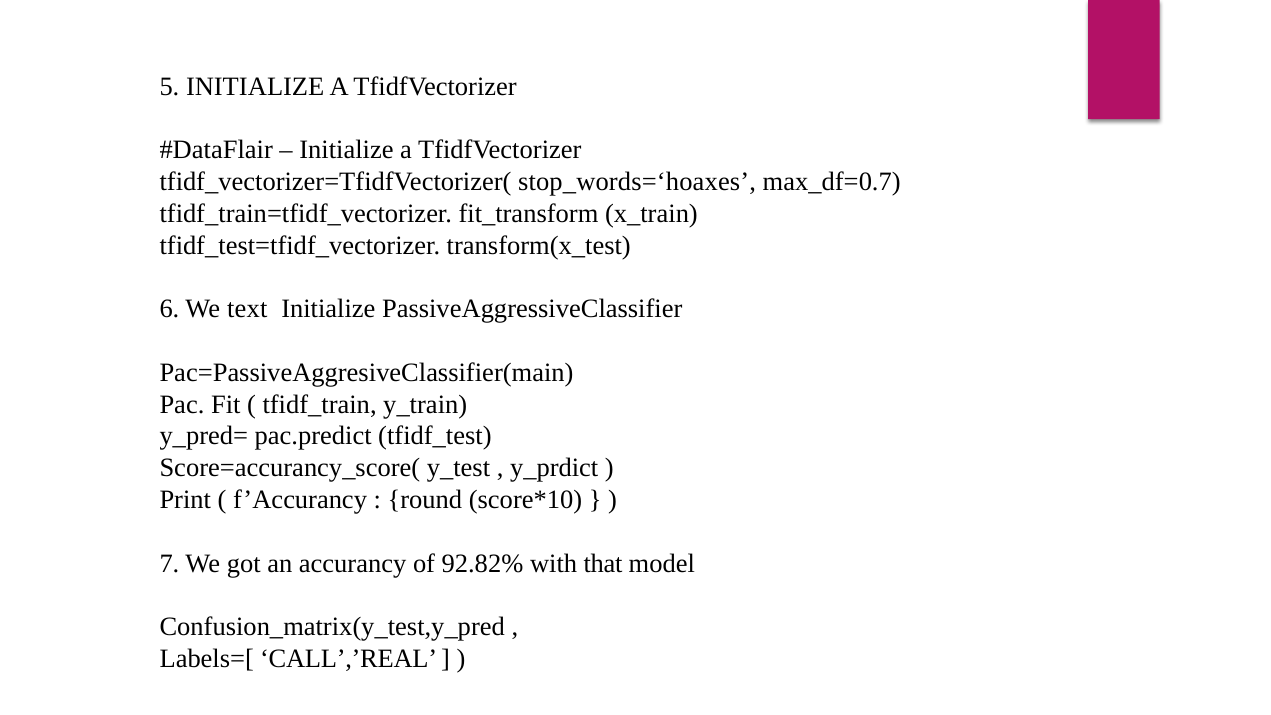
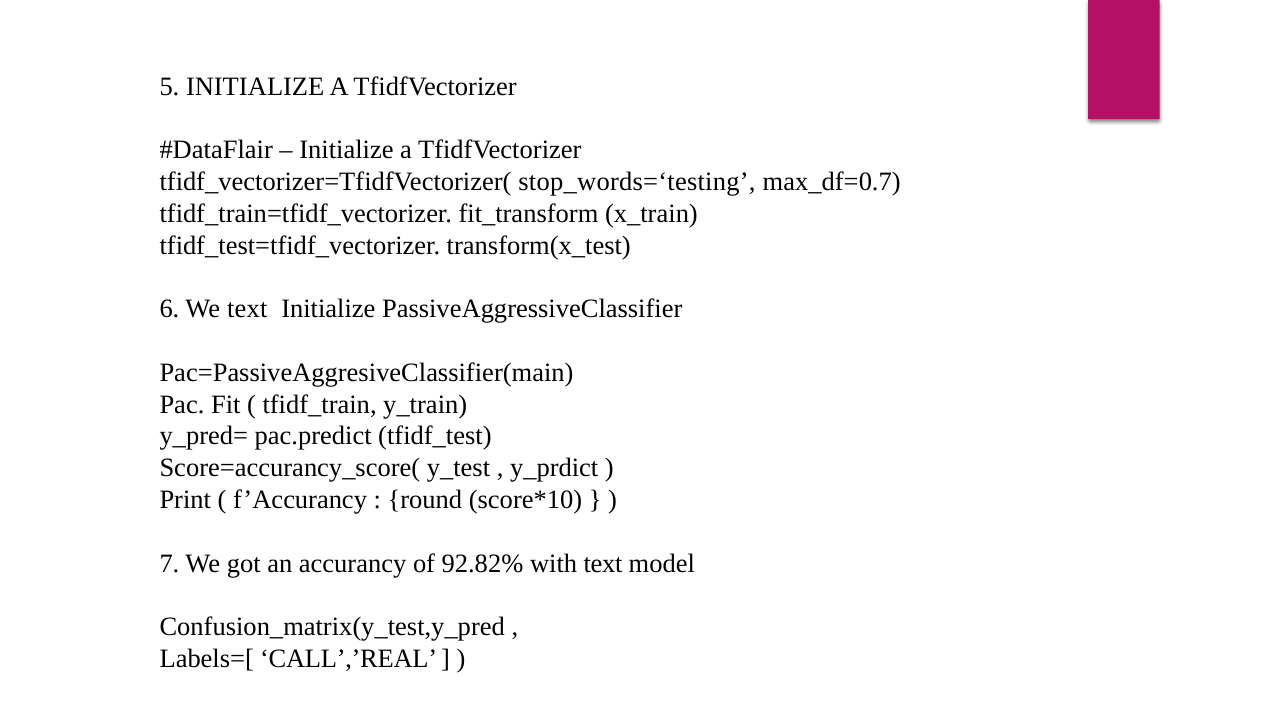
stop_words=‘hoaxes: stop_words=‘hoaxes -> stop_words=‘testing (637, 182)
with that: that -> text (603, 563)
